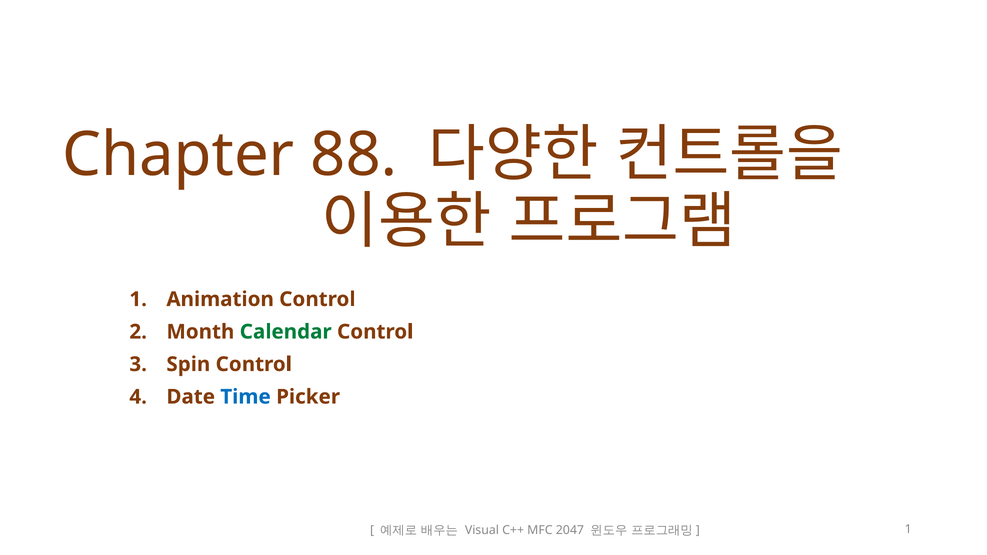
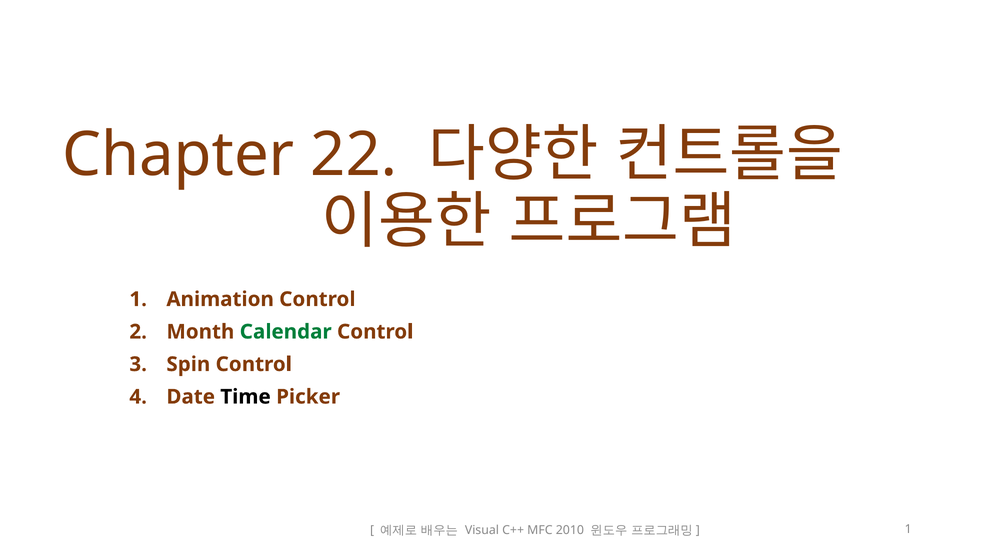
88: 88 -> 22 (354, 155)
Time colour: blue -> black (246, 397)
2047: 2047 -> 2010 (570, 530)
